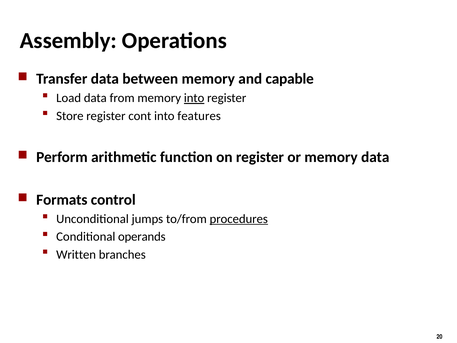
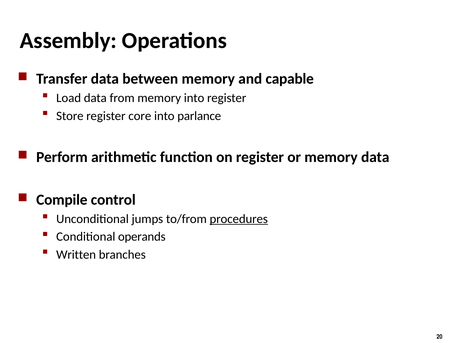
into underline: present -> none (194, 98)
cont: cont -> core (140, 116)
features: features -> parlance (199, 116)
Formats: Formats -> Compile (62, 200)
